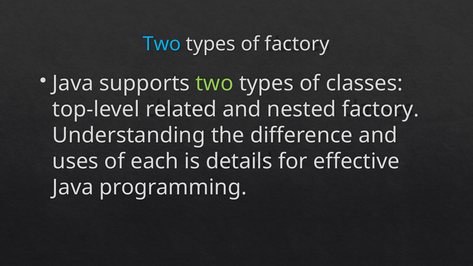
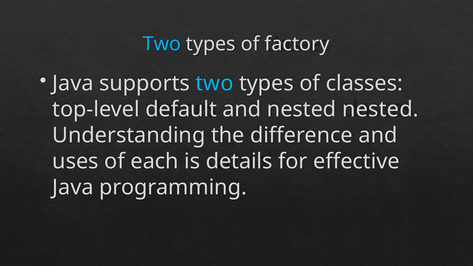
two colour: light green -> light blue (214, 84)
related: related -> default (181, 110)
nested factory: factory -> nested (380, 110)
